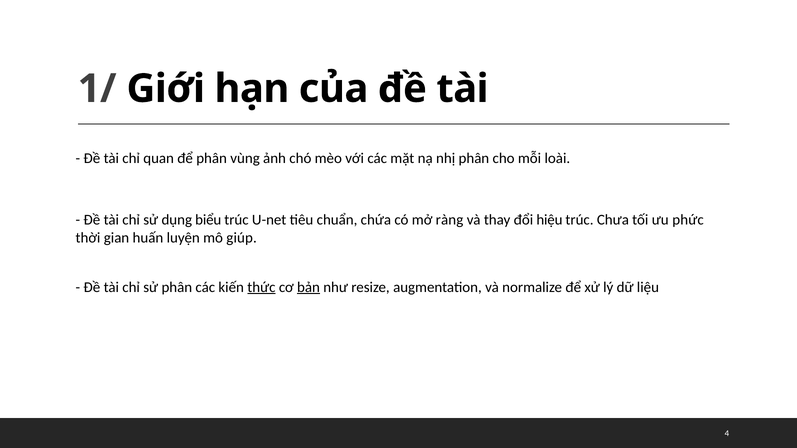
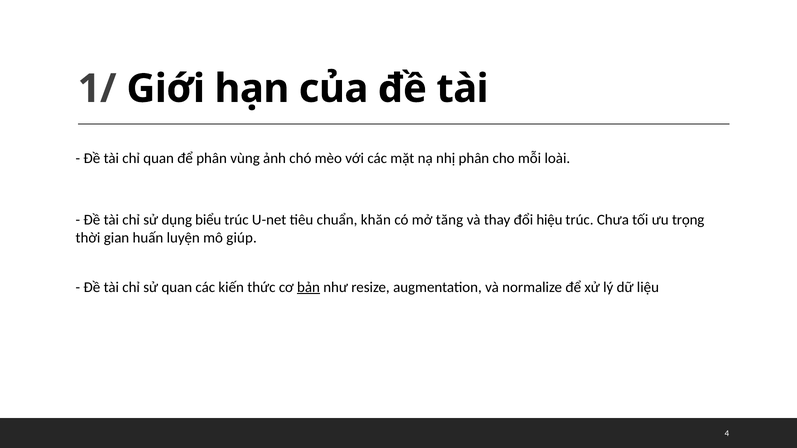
chứa: chứa -> khăn (376, 220)
ràng: ràng -> tăng (450, 220)
phức: phức -> trọng (688, 220)
sử phân: phân -> quan (177, 287)
thức underline: present -> none (261, 287)
